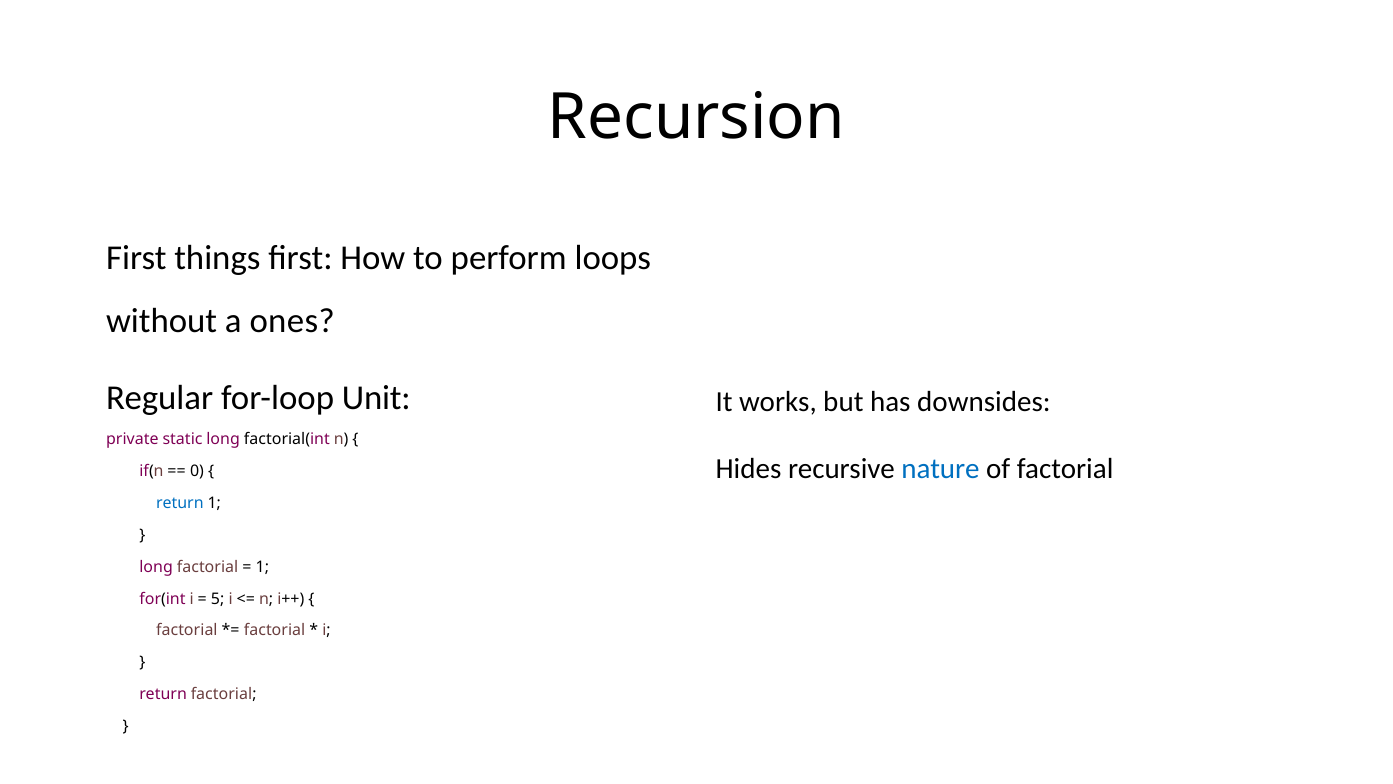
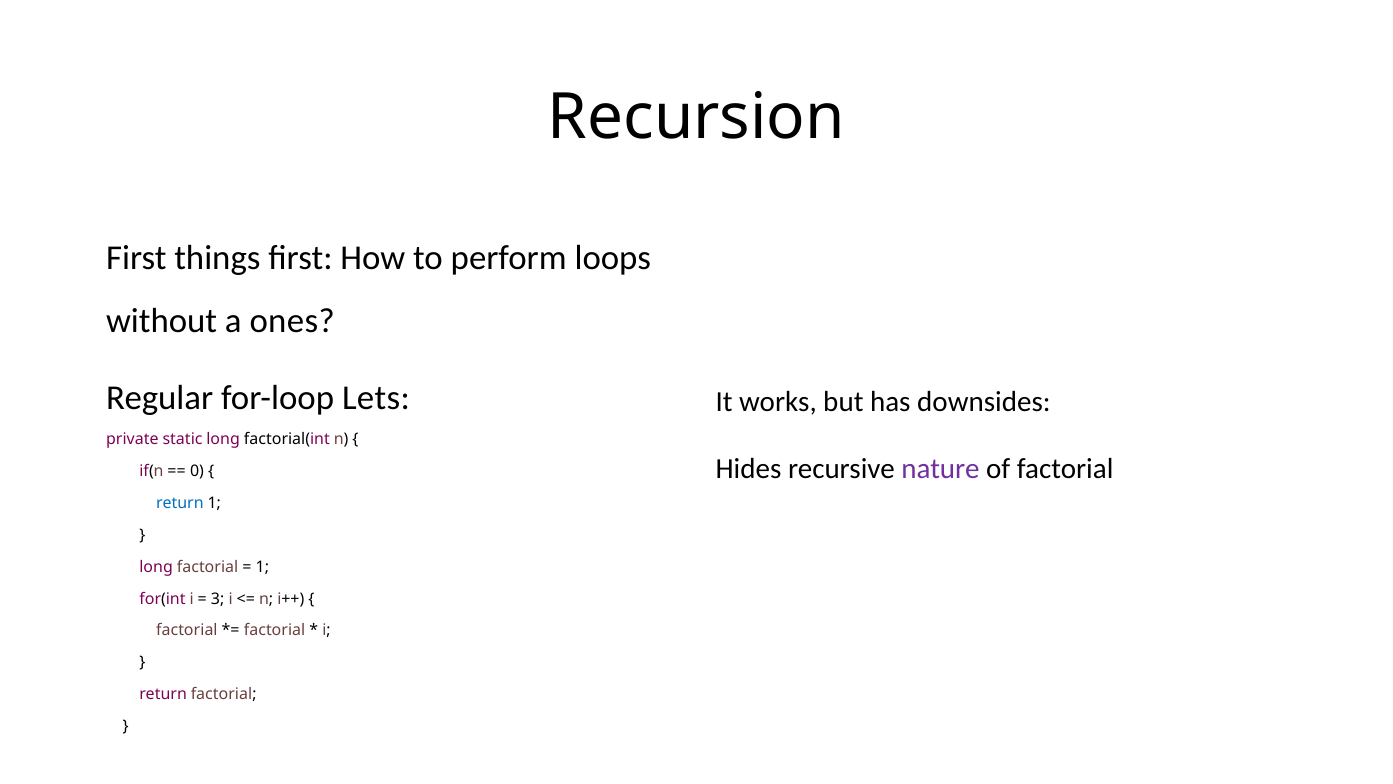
Unit: Unit -> Lets (376, 398)
nature colour: blue -> purple (940, 468)
5: 5 -> 3 (218, 598)
